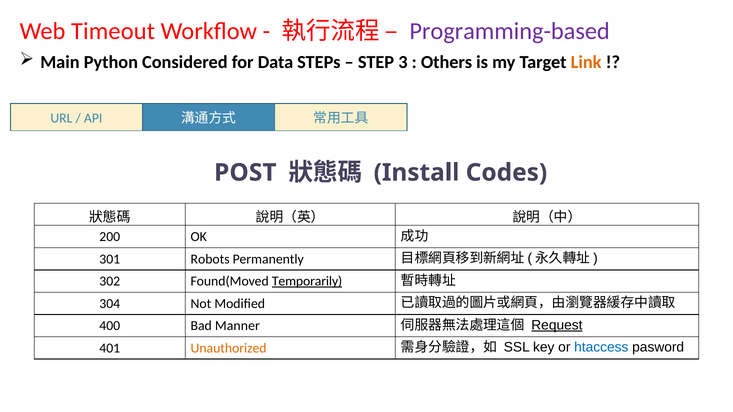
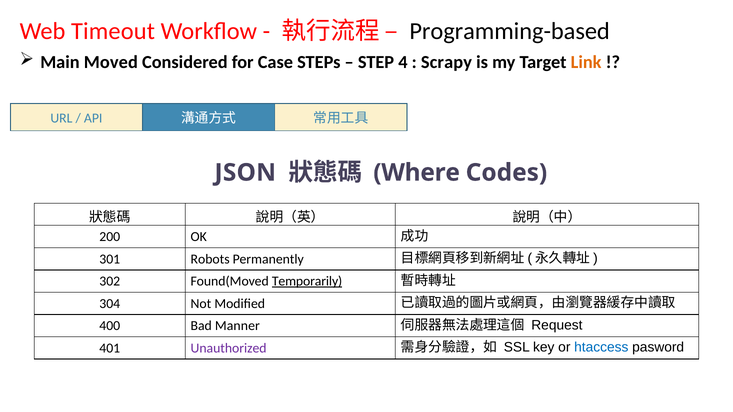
Programming-based colour: purple -> black (510, 31)
Python: Python -> Moved (111, 62)
Data: Data -> Case (275, 62)
3: 3 -> 4 (403, 62)
Others: Others -> Scrapy (446, 62)
POST: POST -> JSON (245, 173)
Install: Install -> Where (417, 173)
Request underline: present -> none (557, 325)
Unauthorized colour: orange -> purple (229, 348)
